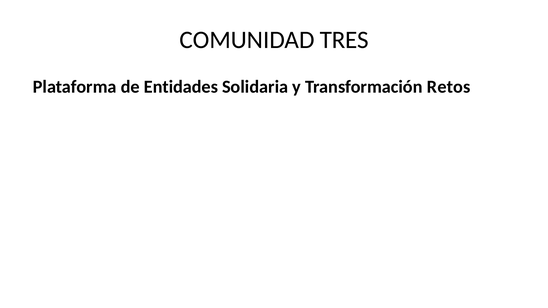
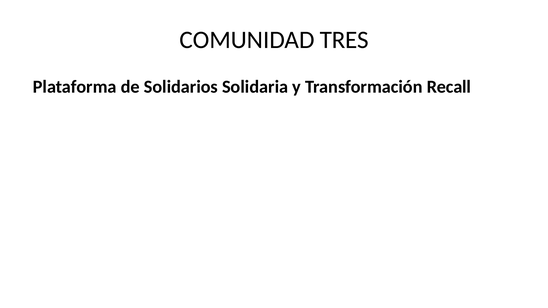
Entidades: Entidades -> Solidarios (181, 87)
Retos: Retos -> Recall (449, 87)
